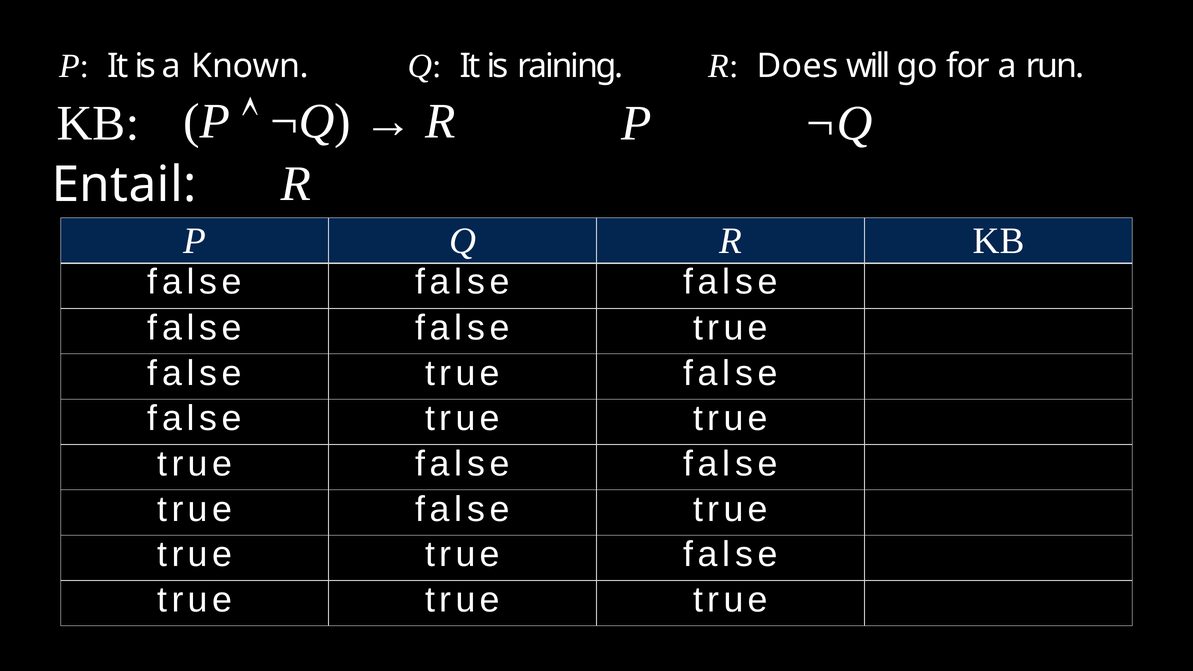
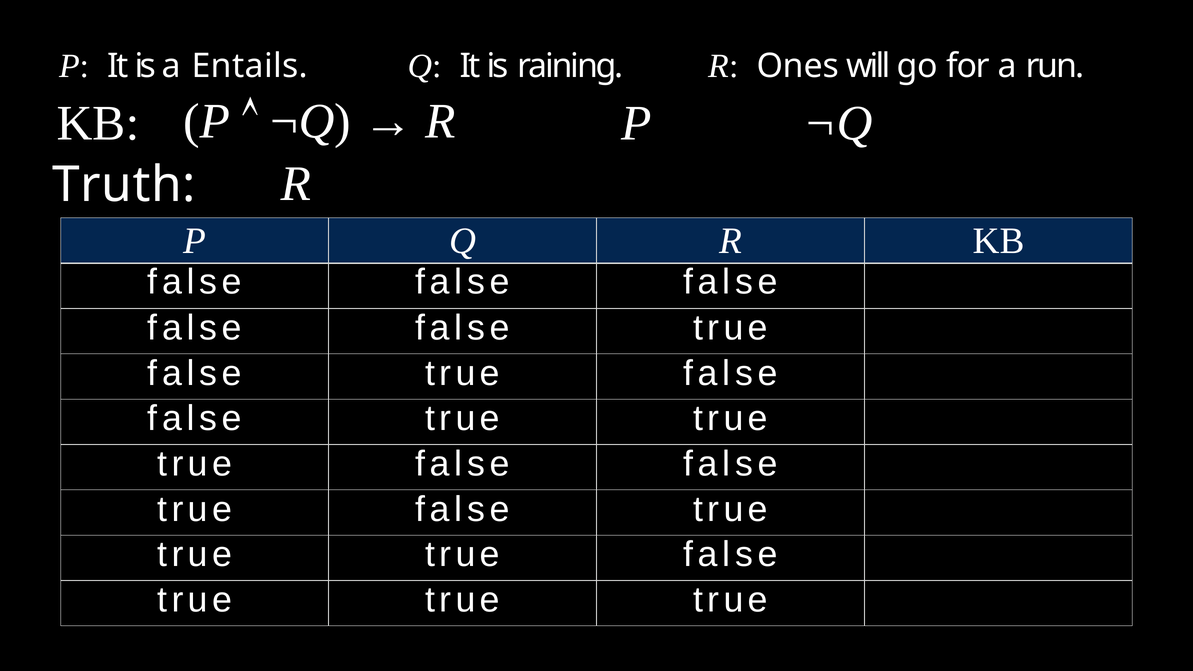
Does: Does -> Ones (798, 66)
Known: Known -> Entails (250, 66)
Entail: Entail -> Truth (124, 185)
